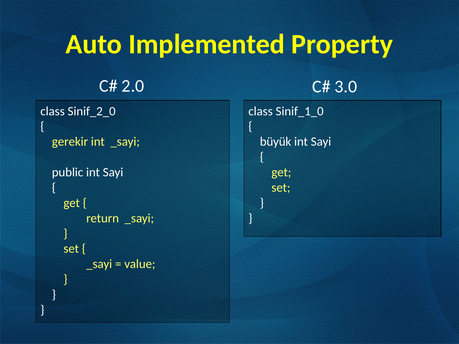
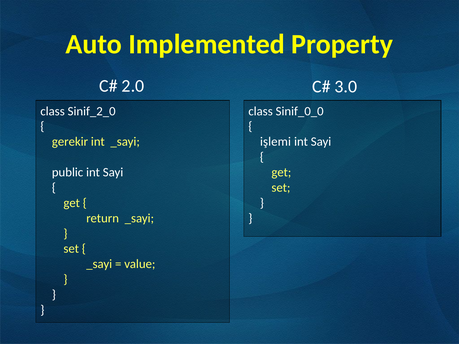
Sinif_1_0: Sinif_1_0 -> Sinif_0_0 (300, 111)
büyük: büyük -> işlemi (275, 142)
